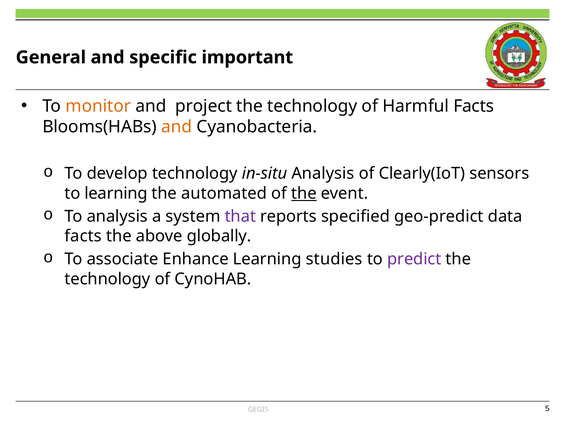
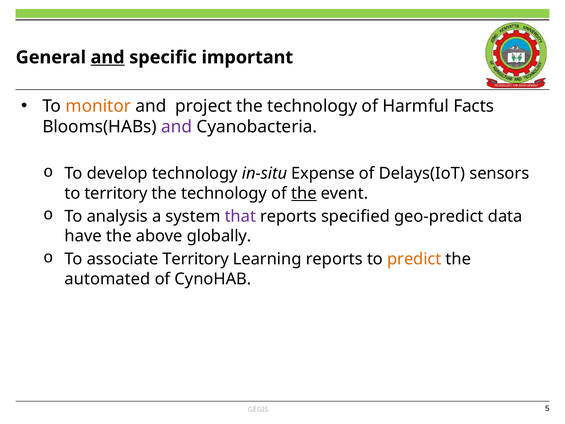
and underline: none -> present (108, 57)
and colour: orange -> purple (177, 127)
in-situ Analysis: Analysis -> Expense (323, 173)
Clearly(IoT: Clearly(IoT -> Delays(IoT (422, 173)
to learning: learning -> territory (116, 193)
automated: automated -> technology (224, 193)
facts: facts -> have (83, 236)
associate Enhance: Enhance -> Territory (196, 259)
Learning studies: studies -> reports (334, 259)
predict colour: purple -> orange (414, 259)
technology: technology -> automated (107, 279)
